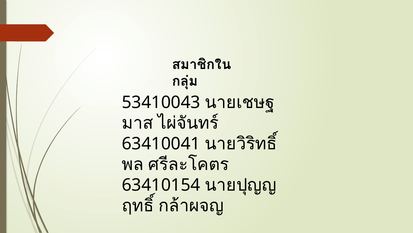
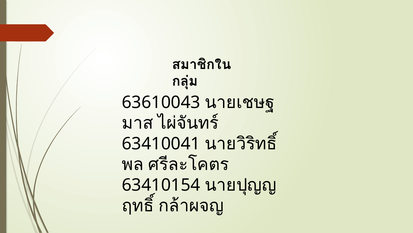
53410043: 53410043 -> 63610043 (161, 102)
